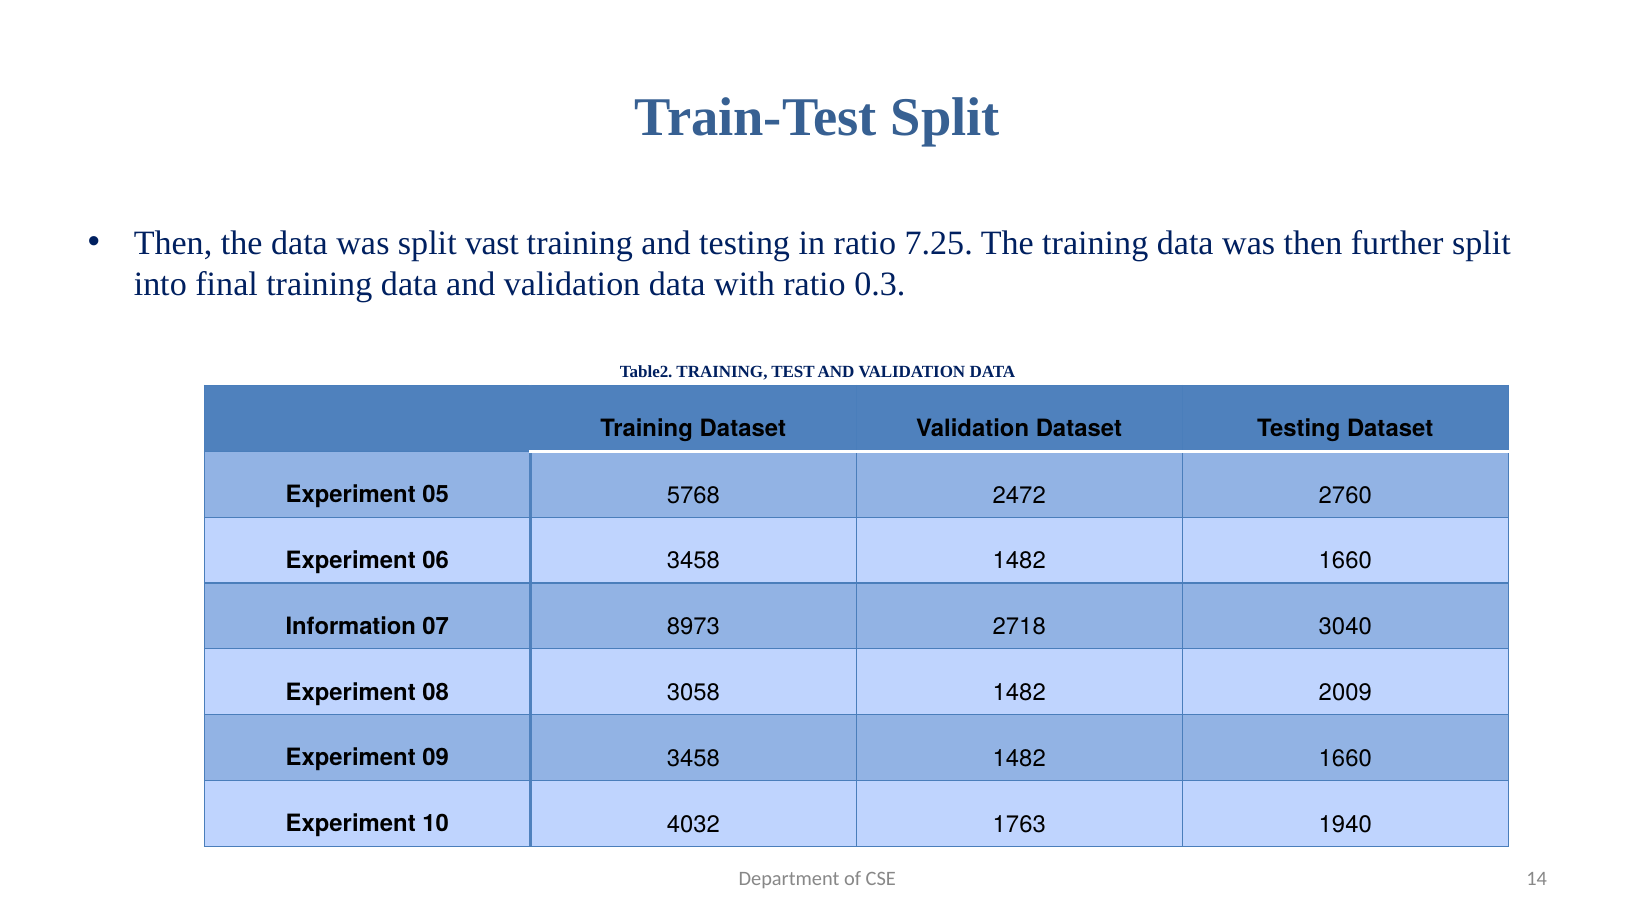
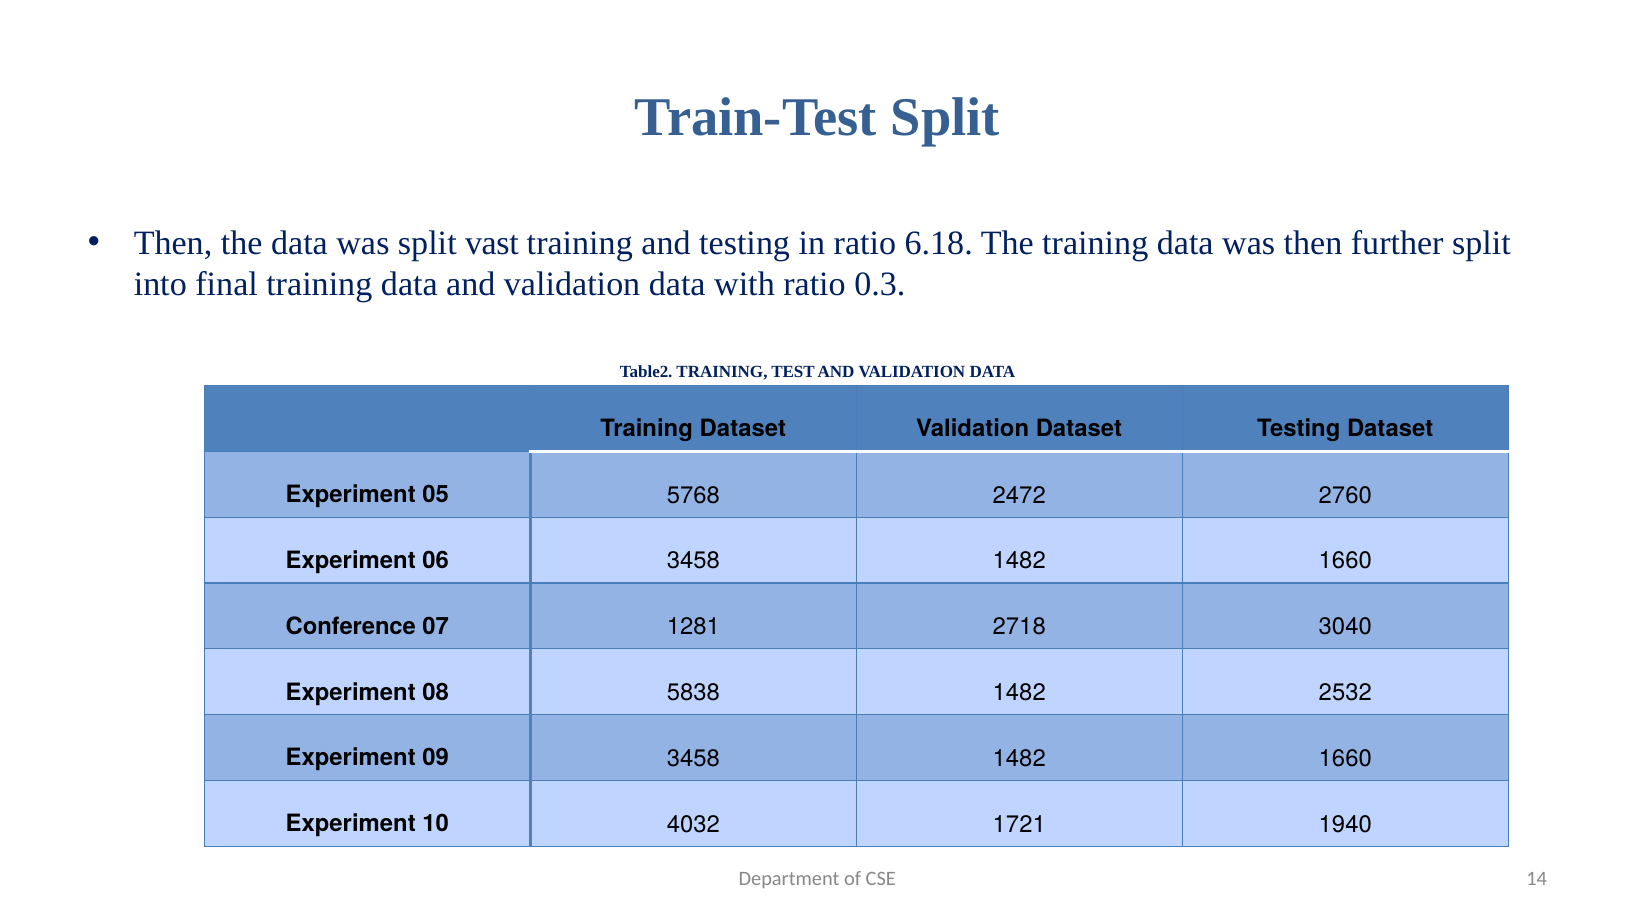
7.25: 7.25 -> 6.18 (939, 244)
Information: Information -> Conference (351, 626)
8973: 8973 -> 1281 (693, 627)
3058: 3058 -> 5838 (693, 692)
2009: 2009 -> 2532 (1345, 692)
1763: 1763 -> 1721 (1019, 824)
